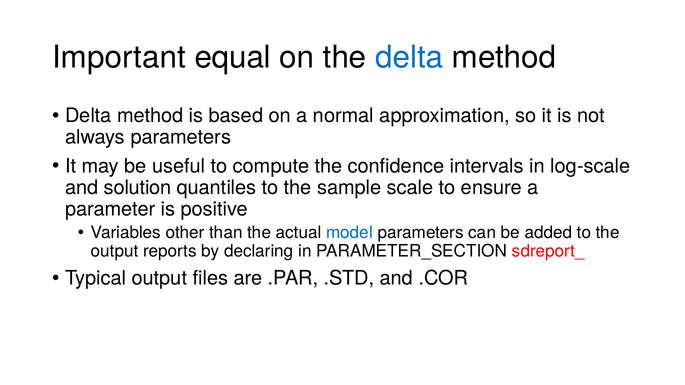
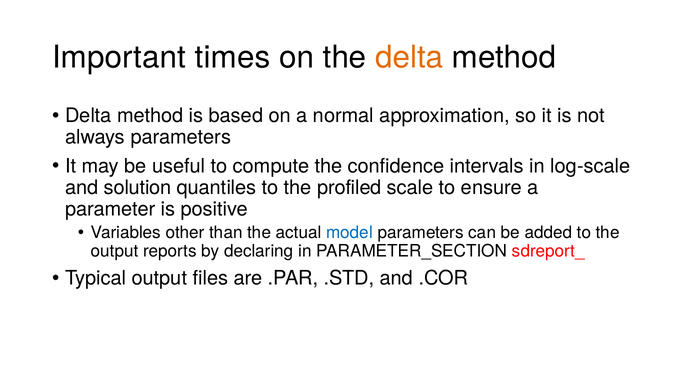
equal: equal -> times (233, 58)
delta colour: blue -> orange (409, 58)
sample: sample -> profiled (349, 188)
